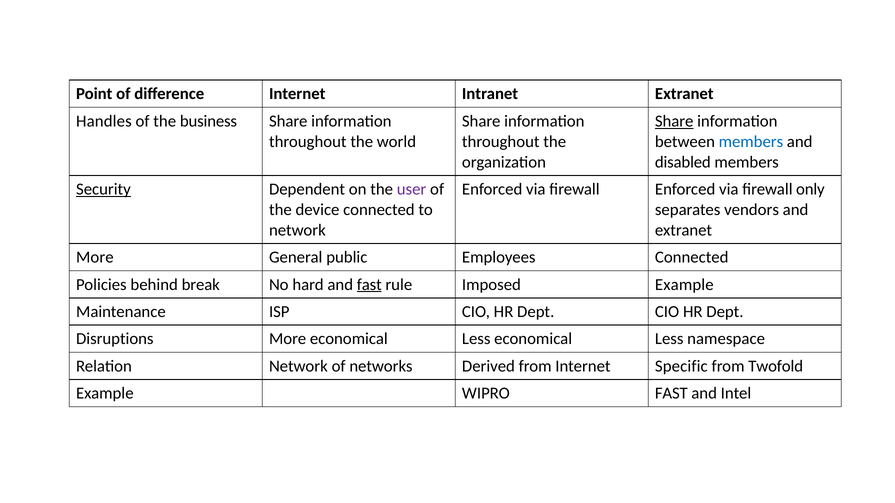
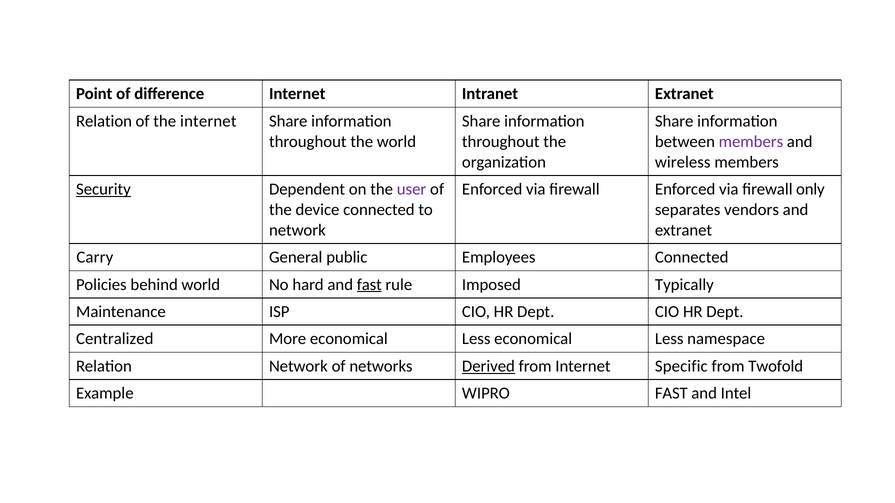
Handles: Handles -> Relation (104, 121)
the business: business -> internet (208, 121)
Share underline: present -> none (674, 121)
members colour: blue -> purple (751, 142)
disabled: disabled -> wireless (683, 162)
More: More -> Carry (95, 258)
behind break: break -> world (201, 285)
Imposed Example: Example -> Typically (684, 285)
Disruptions: Disruptions -> Centralized (115, 339)
Derived underline: none -> present (488, 366)
